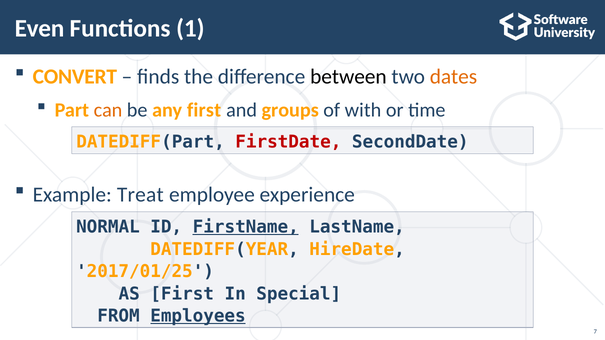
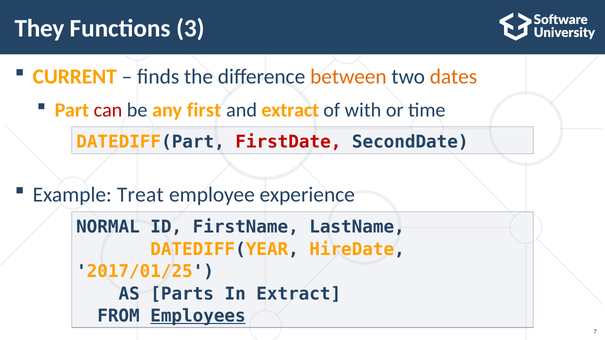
Even: Even -> They (39, 29)
1: 1 -> 3 (190, 29)
CONVERT: CONVERT -> CURRENT (75, 77)
between colour: black -> orange (348, 77)
can colour: orange -> red (108, 110)
and groups: groups -> extract (290, 110)
FirstName underline: present -> none (246, 227)
AS First: First -> Parts (182, 294)
In Special: Special -> Extract (299, 294)
